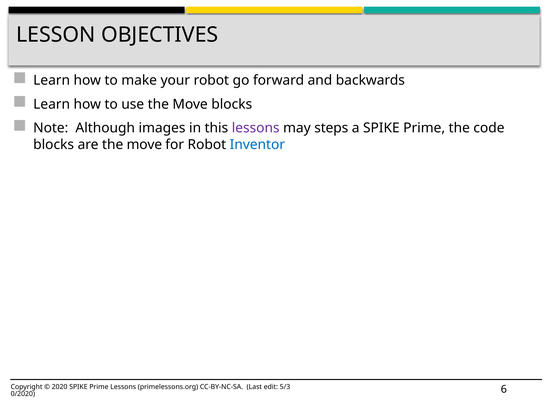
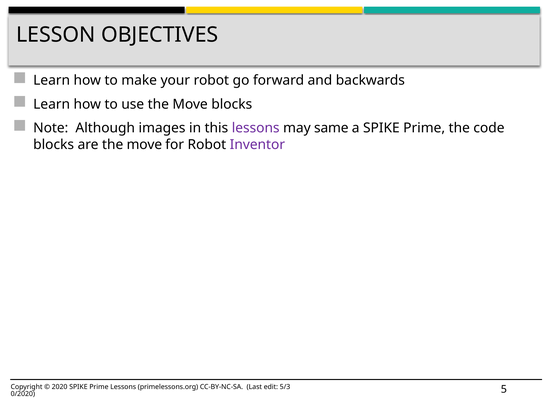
steps: steps -> same (331, 128)
Inventor colour: blue -> purple (257, 145)
6: 6 -> 5 (504, 390)
